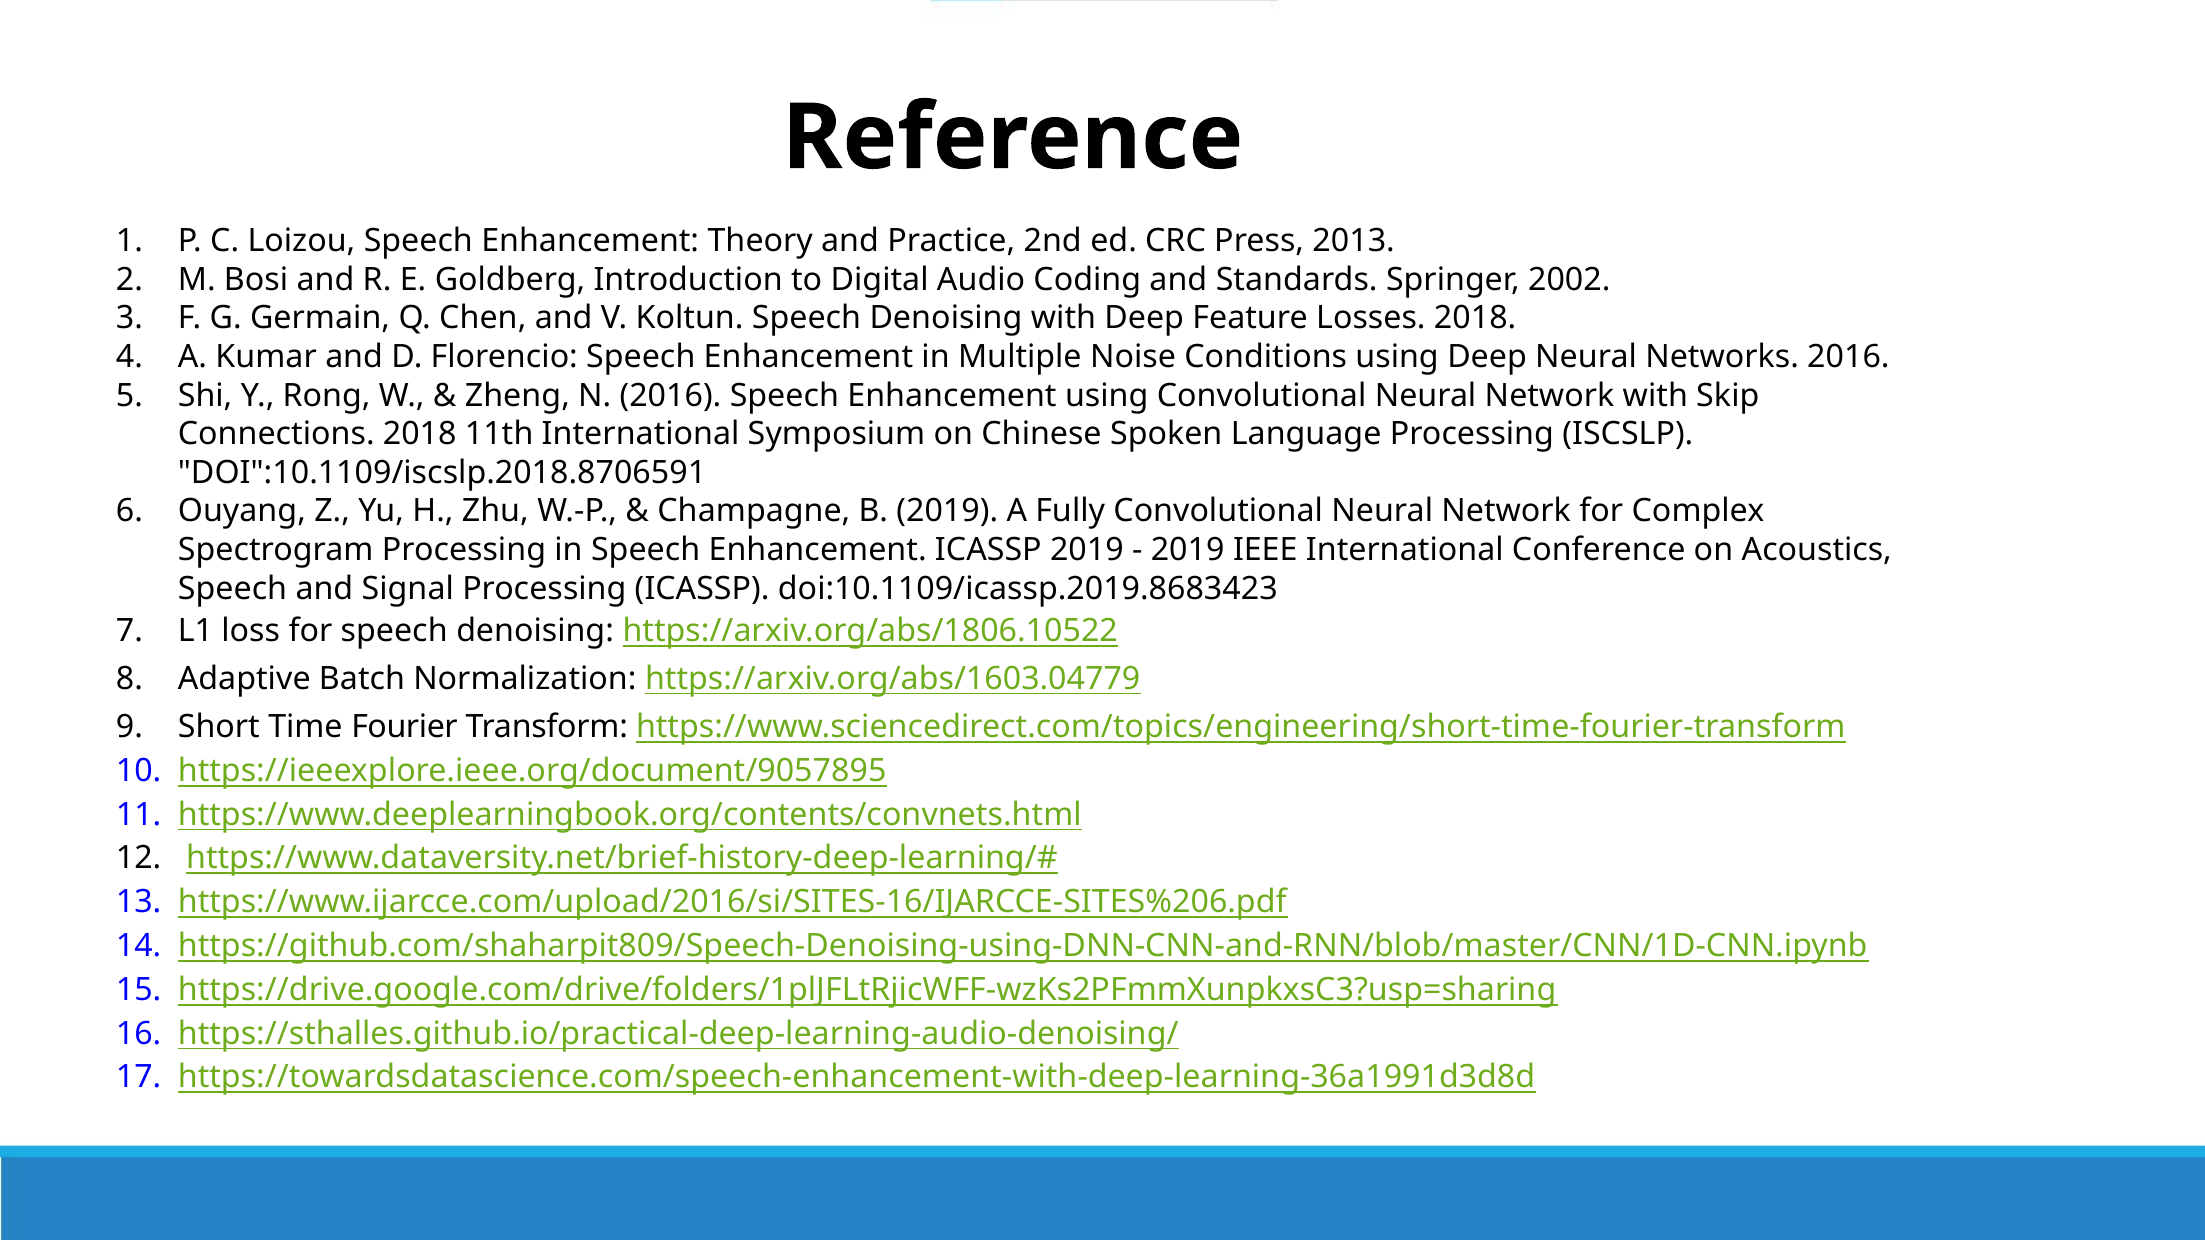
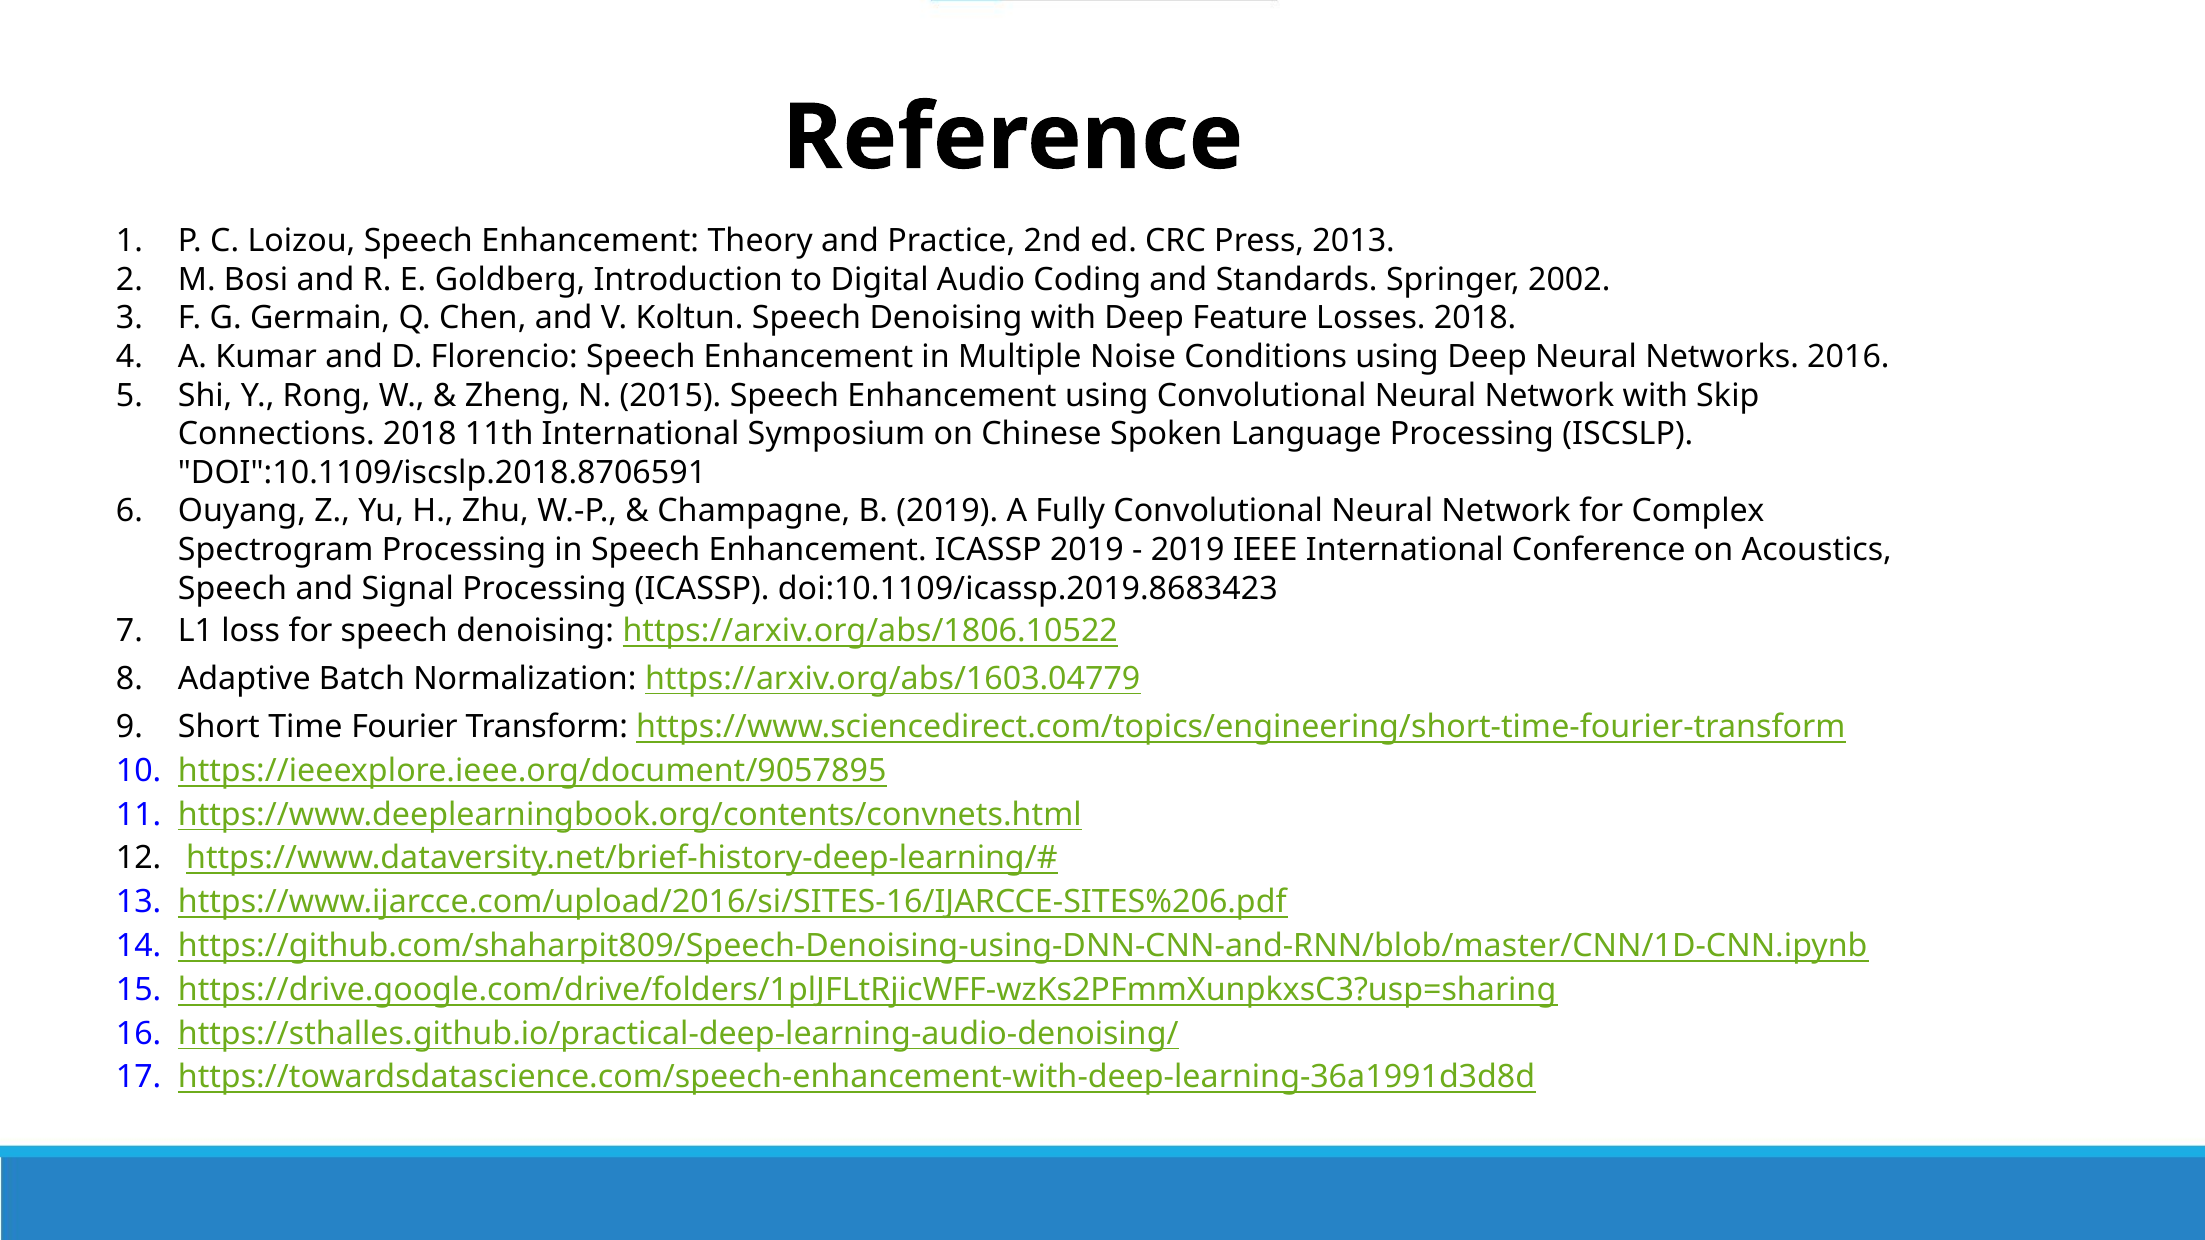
N 2016: 2016 -> 2015 (670, 396)
